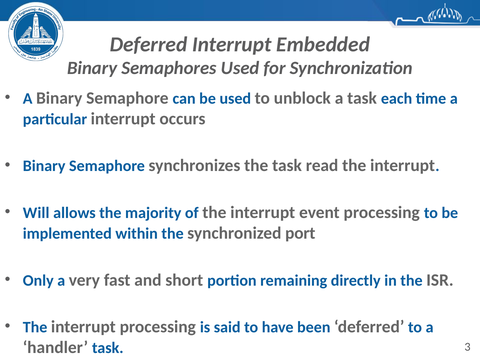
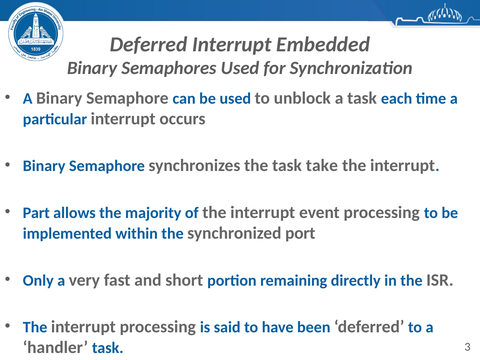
read: read -> take (322, 166)
Will: Will -> Part (36, 213)
